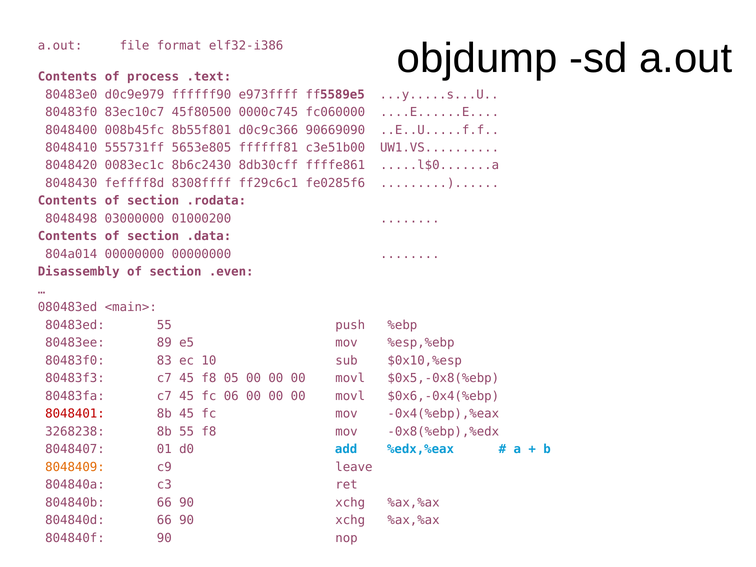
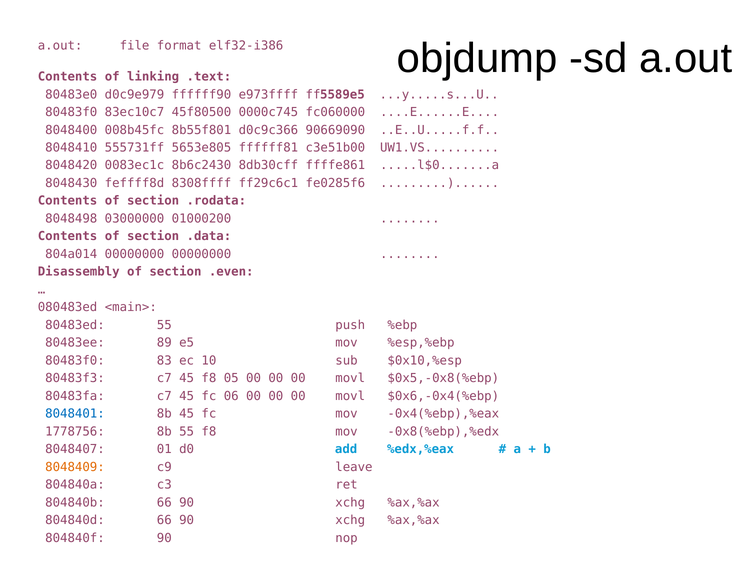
process: process -> linking (153, 77)
8048401 colour: red -> blue (75, 414)
3268238: 3268238 -> 1778756 (75, 431)
